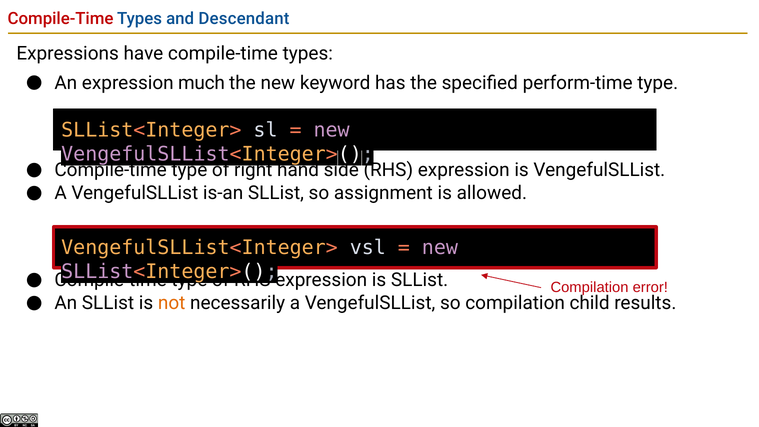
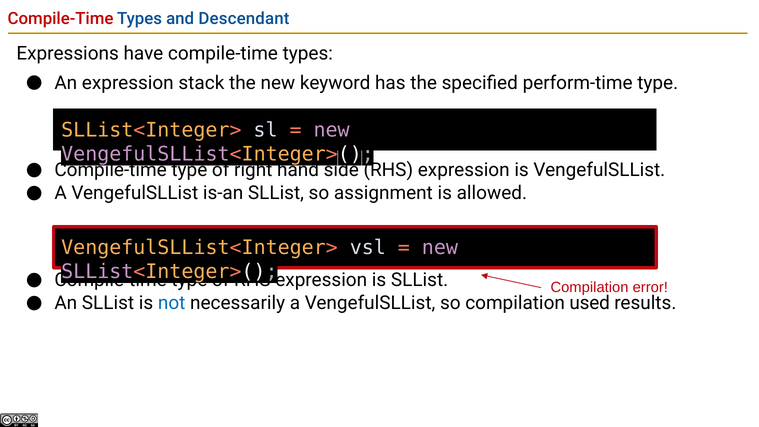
much: much -> stack (201, 83)
not colour: orange -> blue (172, 303)
child: child -> used (590, 303)
